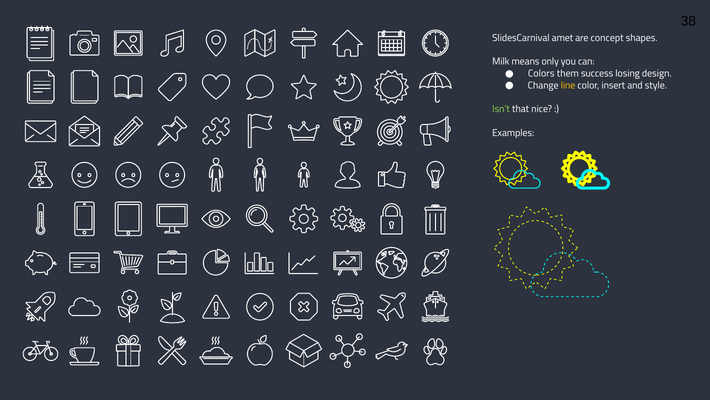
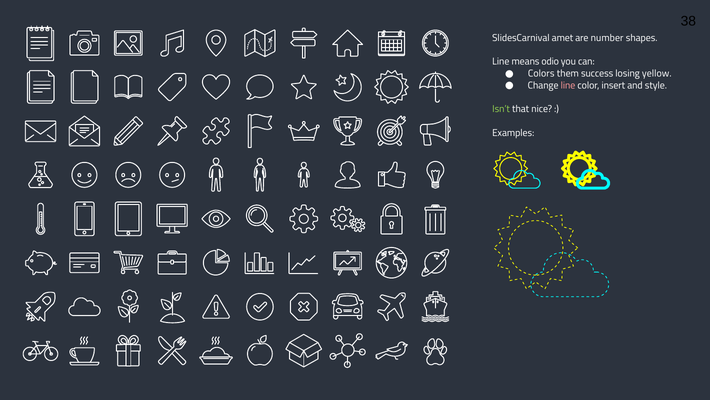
concept: concept -> number (607, 38)
Milk: Milk -> Line (501, 62)
only: only -> odio (550, 62)
design: design -> yellow (657, 73)
line colour: yellow -> pink (568, 85)
